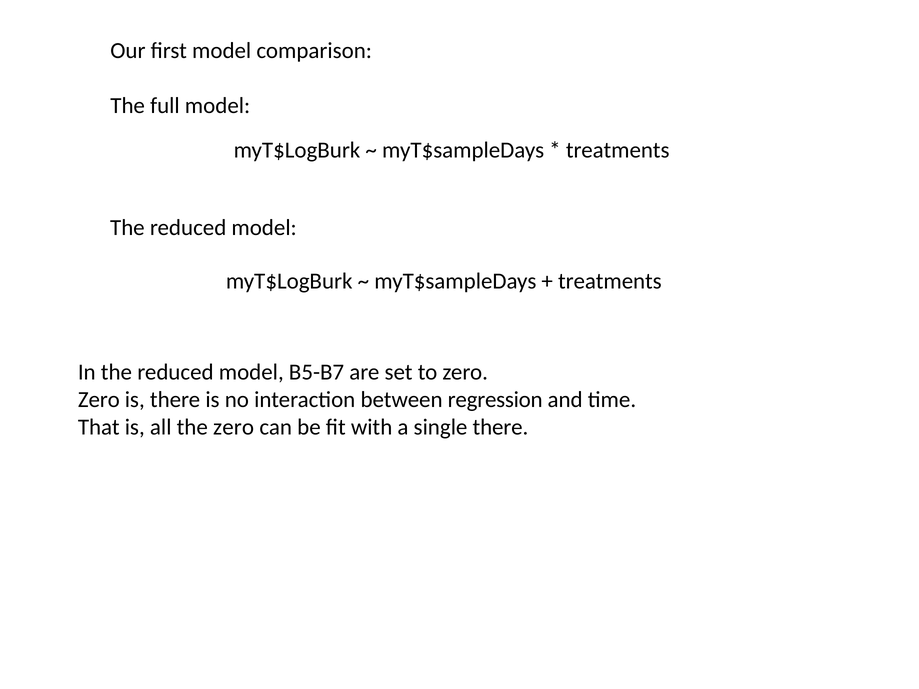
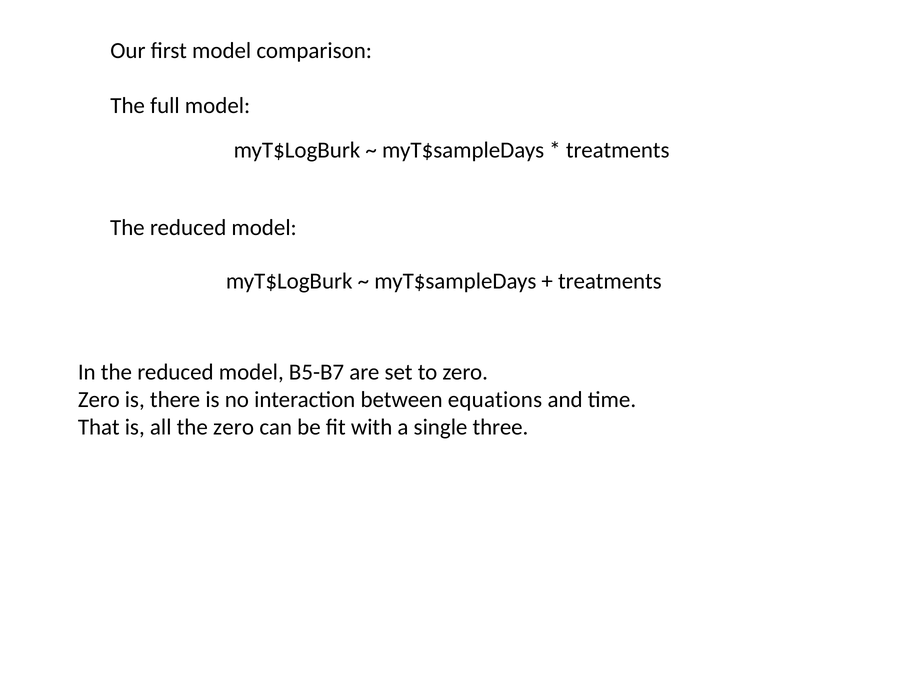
regression: regression -> equations (495, 400)
single there: there -> three (500, 427)
